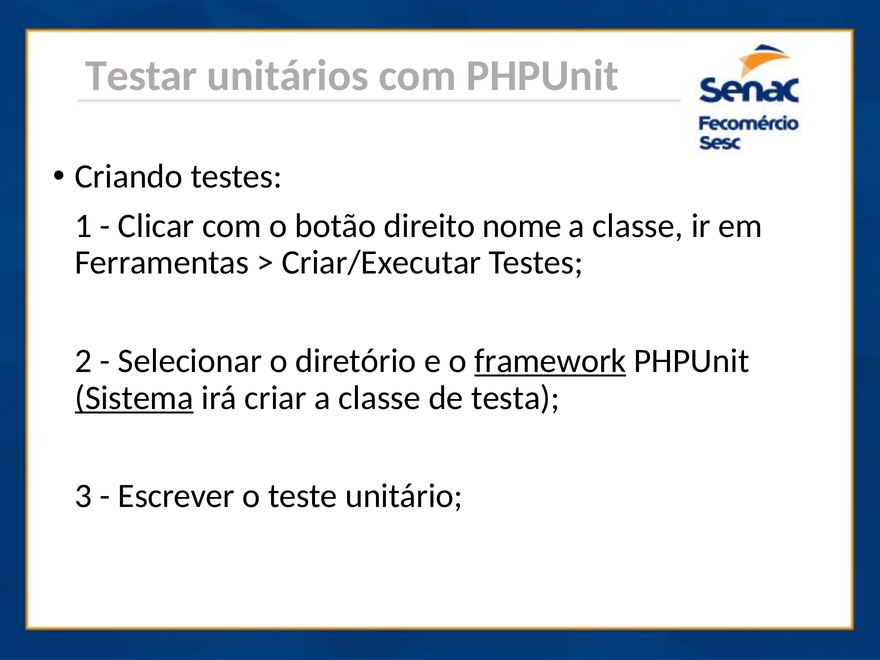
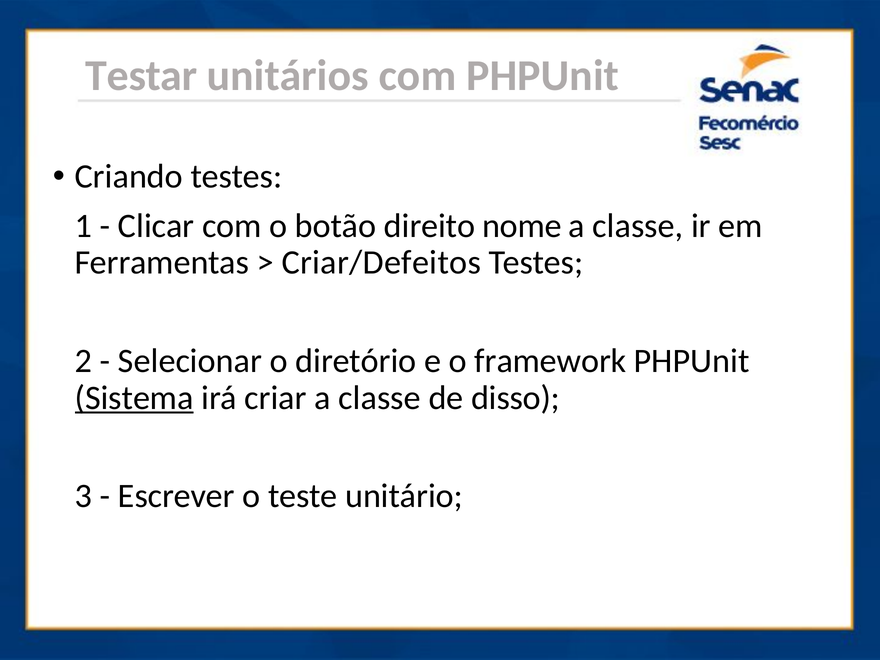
Criar/Executar: Criar/Executar -> Criar/Defeitos (381, 263)
framework underline: present -> none (550, 361)
testa: testa -> disso (516, 398)
